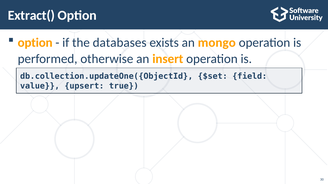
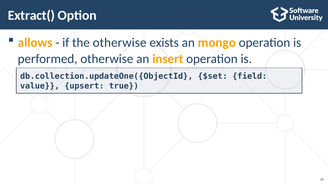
option: option -> allows (35, 43)
the databases: databases -> otherwise (120, 43)
